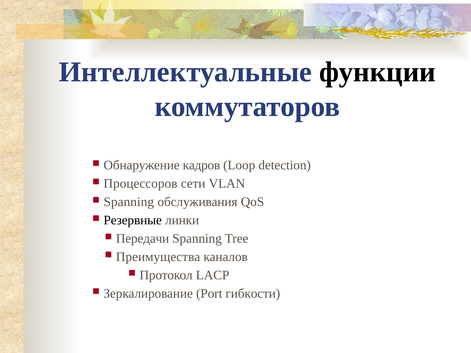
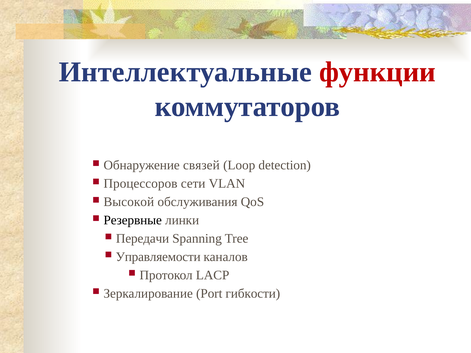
функции colour: black -> red (377, 72)
кадров: кадров -> связей (201, 165)
Spanning: Spanning -> Высокой (129, 202)
Преимущества: Преимущества -> Управляемости (158, 257)
